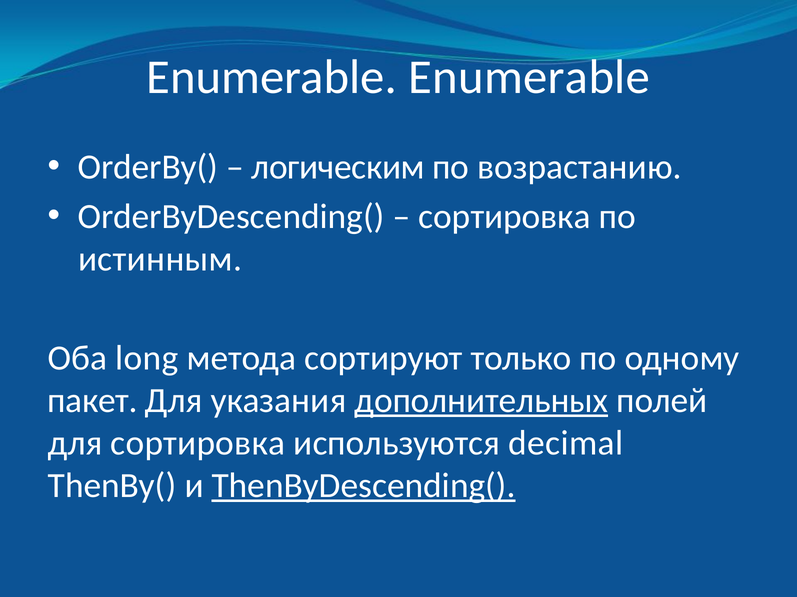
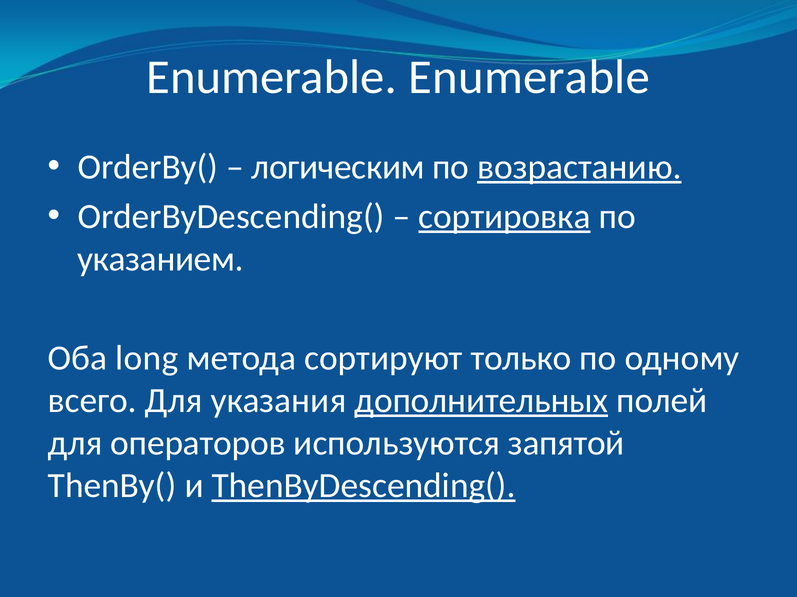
возрастанию underline: none -> present (579, 167)
сортировка underline: none -> present (505, 217)
истинным: истинным -> указанием (160, 259)
пакет: пакет -> всего (92, 401)
для сортировка: сортировка -> операторов (198, 444)
decimal: decimal -> запятой (566, 444)
